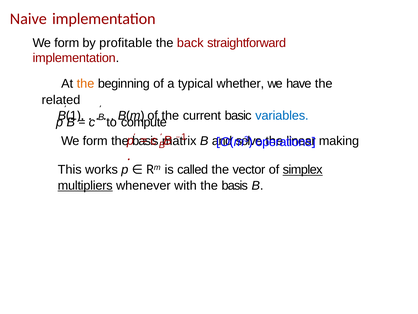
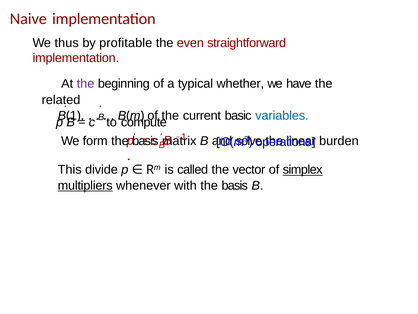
form: form -> thus (67, 43)
back: back -> even (190, 43)
the colour: orange -> purple (86, 83)
making: making -> burden (339, 141)
works: works -> divide (101, 170)
